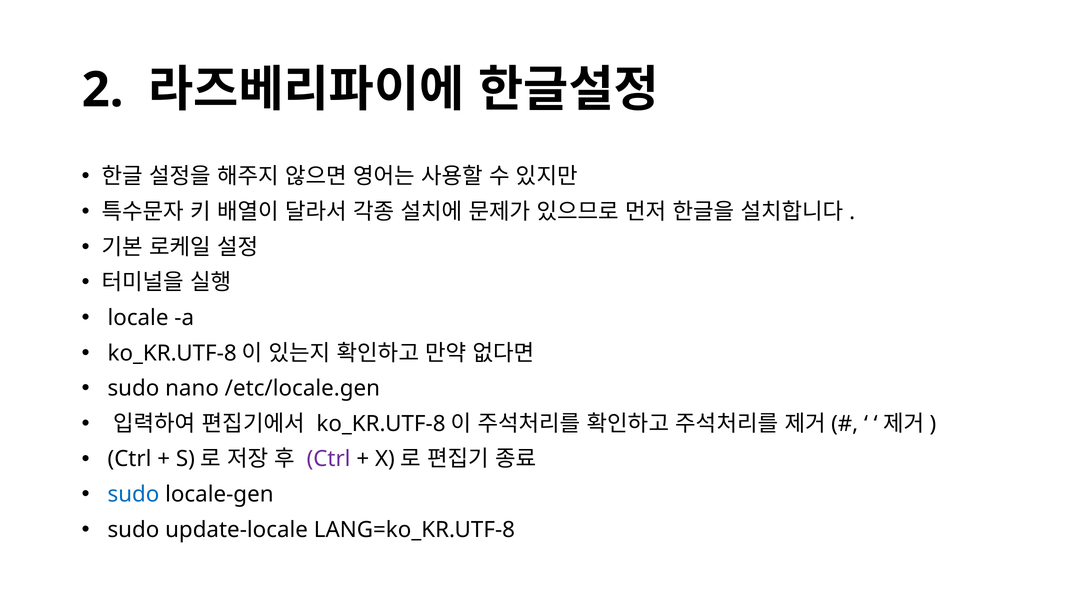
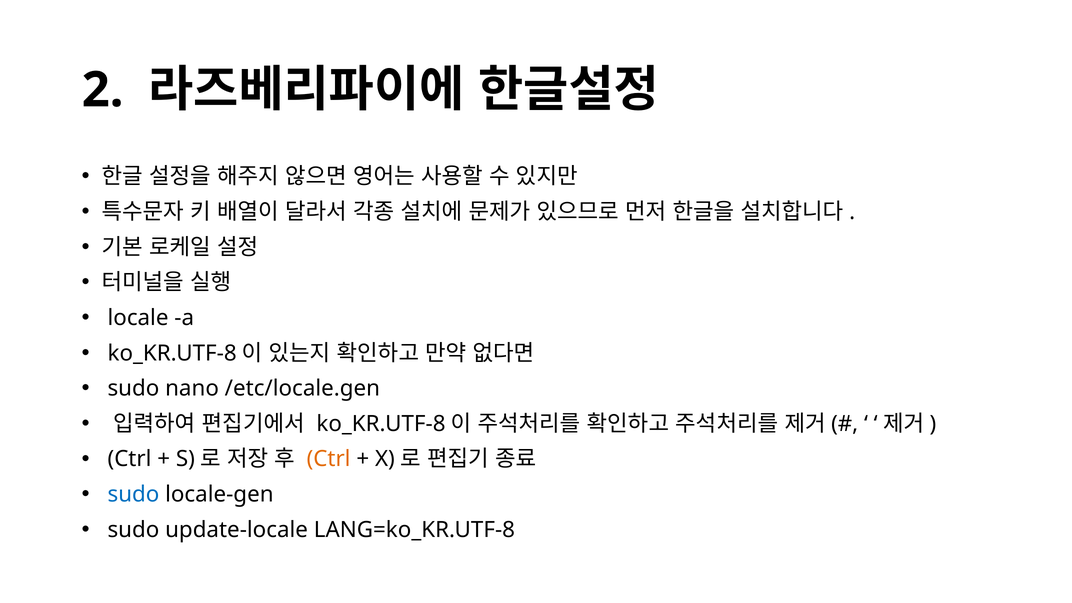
Ctrl colour: purple -> orange (329, 459)
